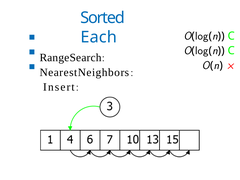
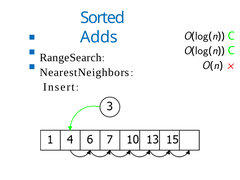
Each: Each -> Adds (99, 37)
